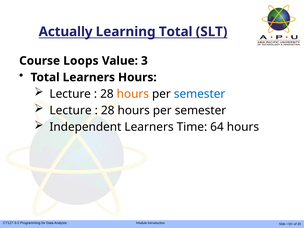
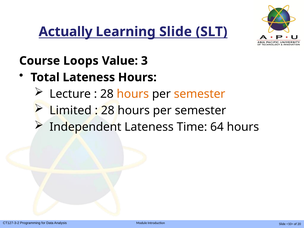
Learning Total: Total -> Slide (176, 32)
Total Learners: Learners -> Lateness (89, 77)
semester colour: blue -> orange (200, 94)
Lecture: Lecture -> Limited (71, 110)
Independent Learners: Learners -> Lateness (149, 127)
